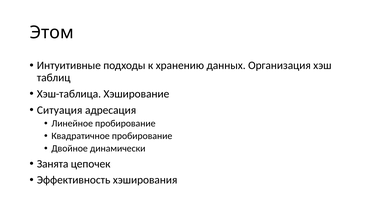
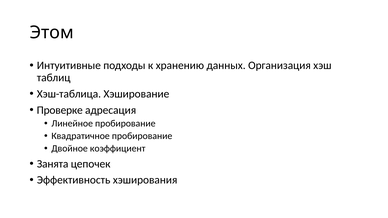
Ситуация: Ситуация -> Проверке (60, 110)
динамически: динамически -> коэффициент (118, 149)
